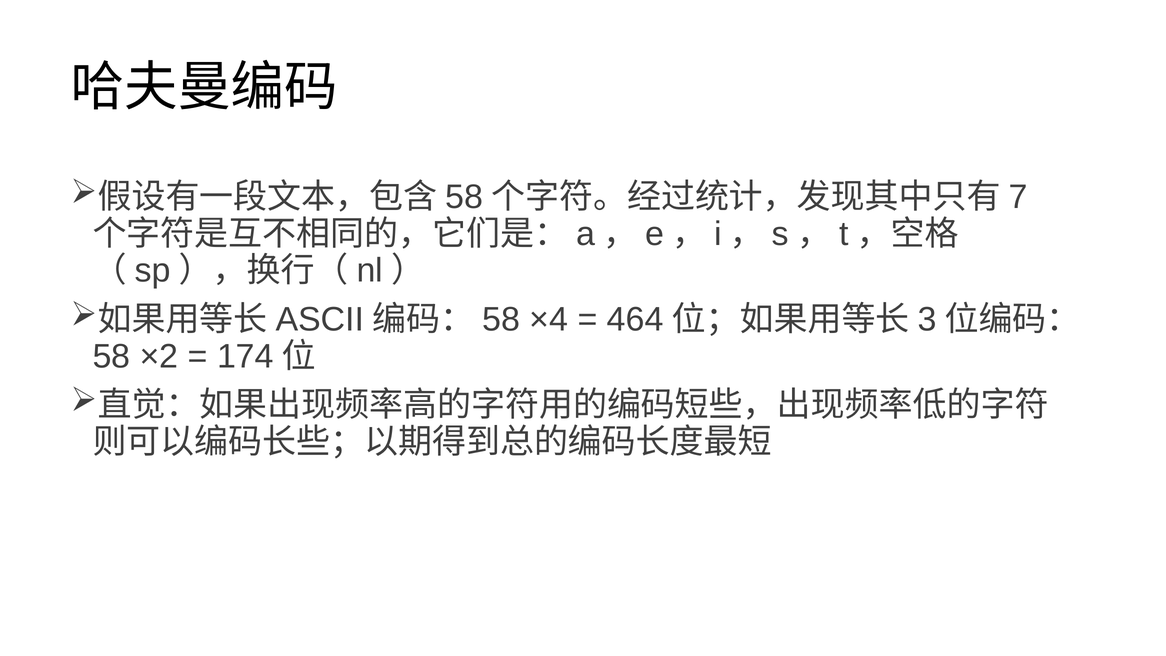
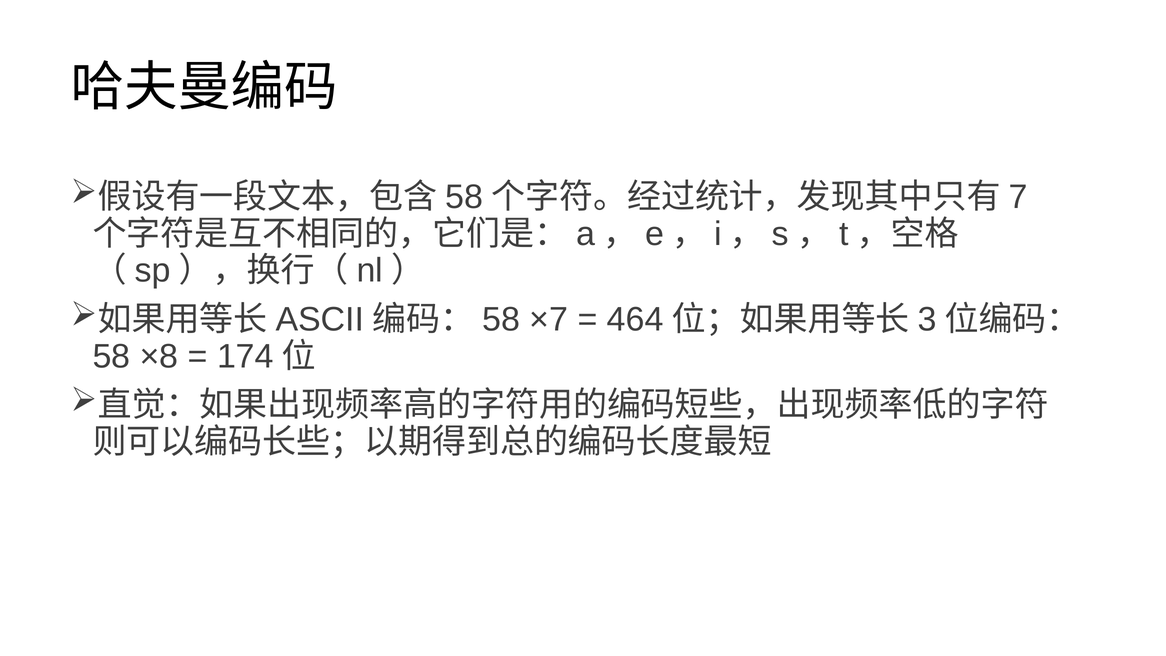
×4: ×4 -> ×7 (549, 319)
×2: ×2 -> ×8 (159, 356)
